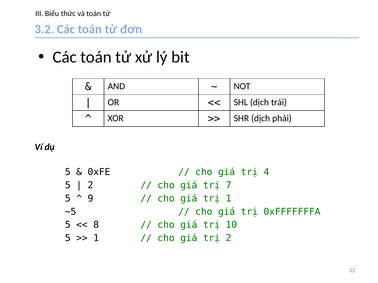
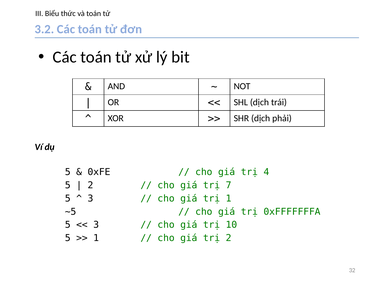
9: 9 -> 3 (90, 199)
8: 8 -> 3 (96, 225)
